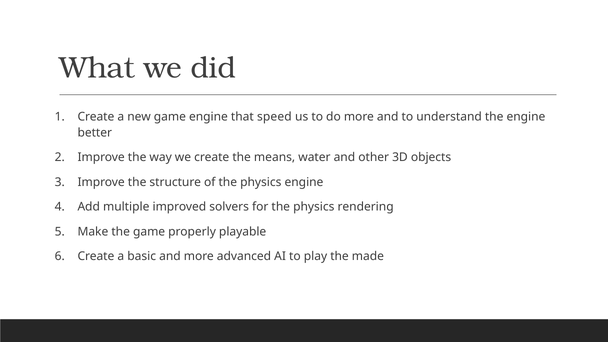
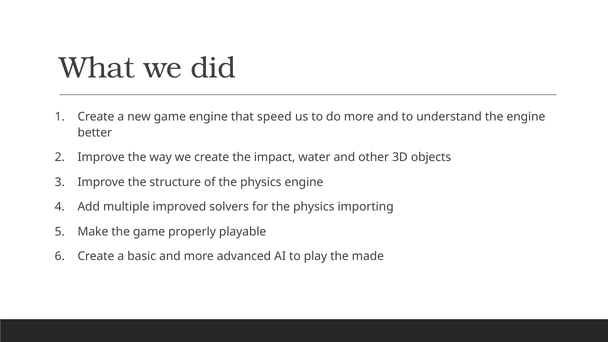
means: means -> impact (275, 158)
rendering: rendering -> importing (366, 207)
